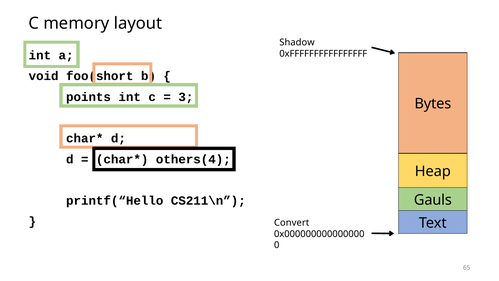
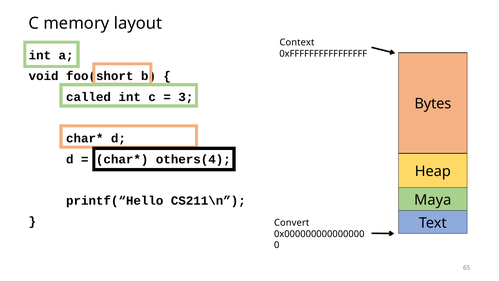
Shadow: Shadow -> Context (297, 42)
points: points -> called (89, 97)
Gauls: Gauls -> Maya (433, 200)
